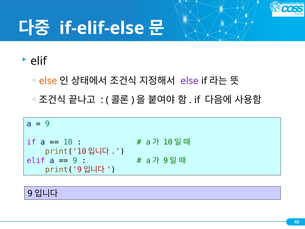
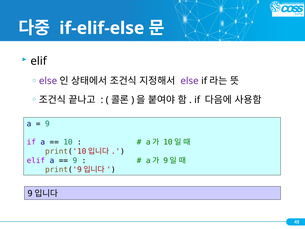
else colour: orange -> purple (48, 81)
